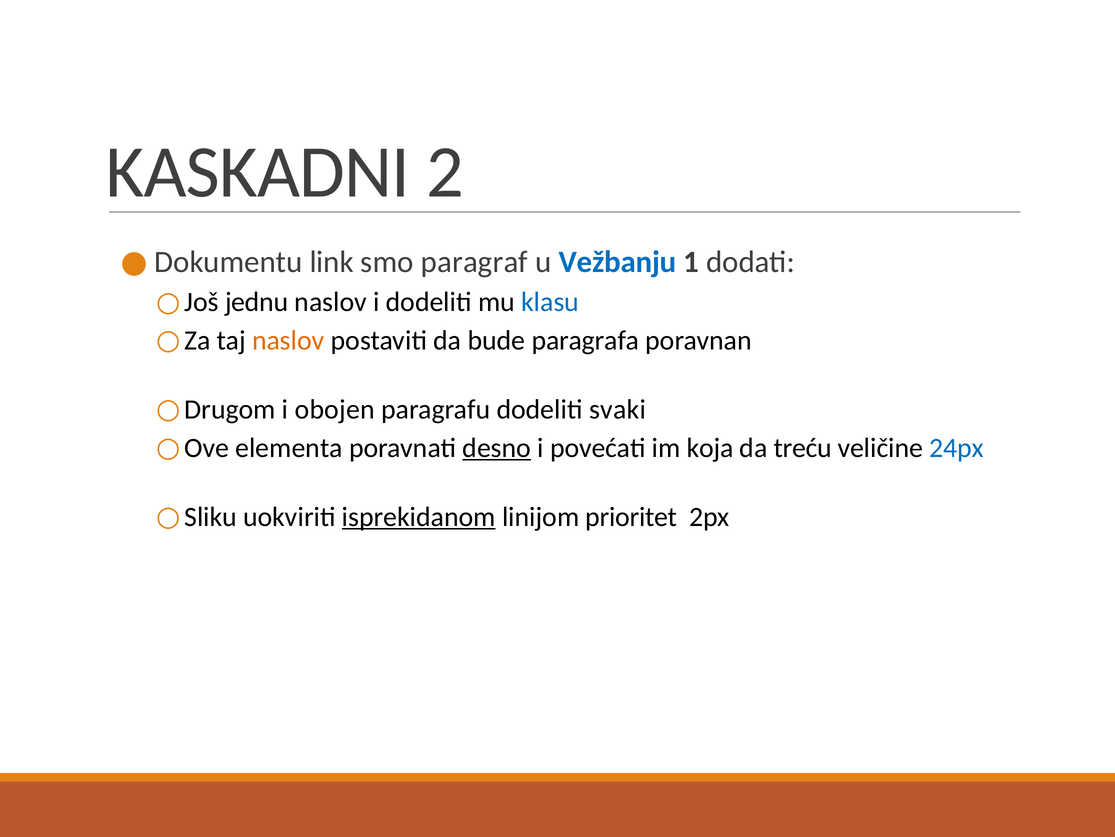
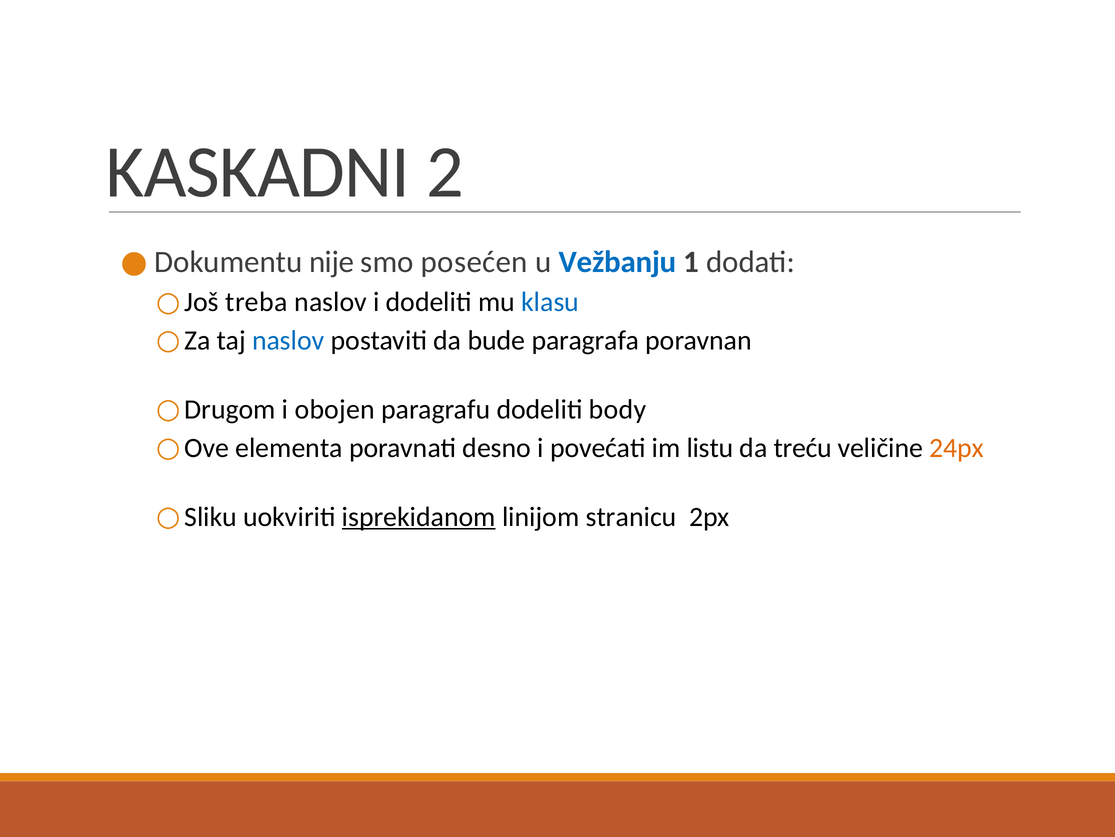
link: link -> nije (332, 262)
paragraf: paragraf -> posećen (474, 262)
jednu: jednu -> treba (256, 302)
naslov colour: orange -> blue (288, 340)
svaki: svaki -> body (618, 409)
desno underline: present -> none (497, 447)
koja: koja -> listu (710, 447)
24px colour: blue -> orange (957, 447)
prioritet: prioritet -> stranicu (631, 516)
